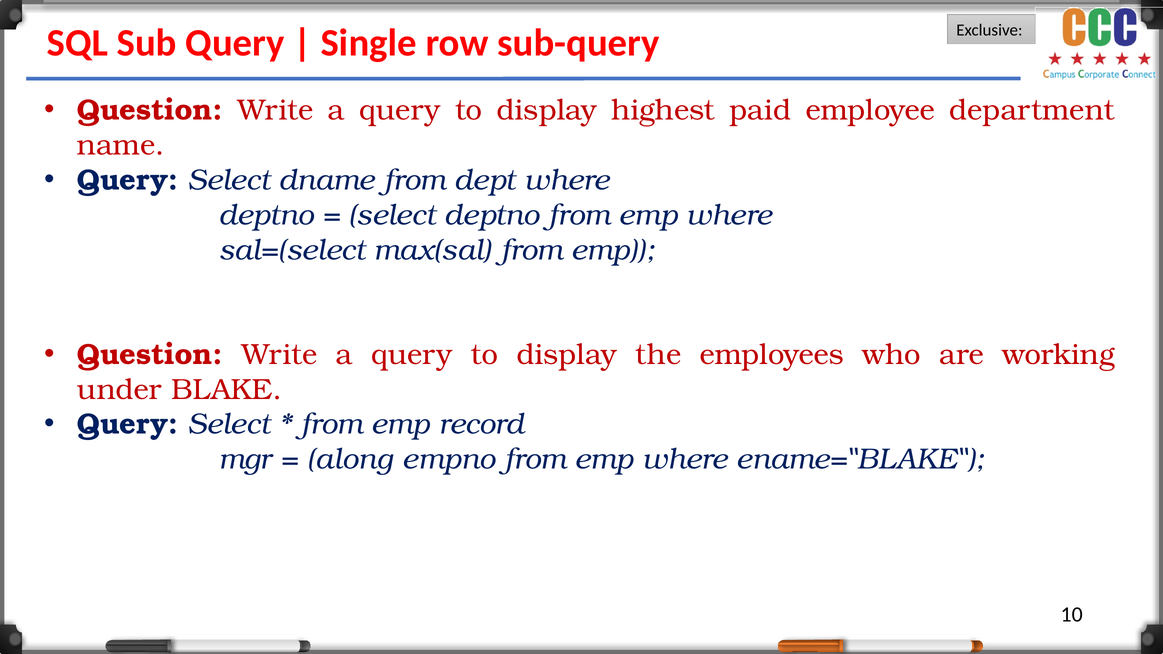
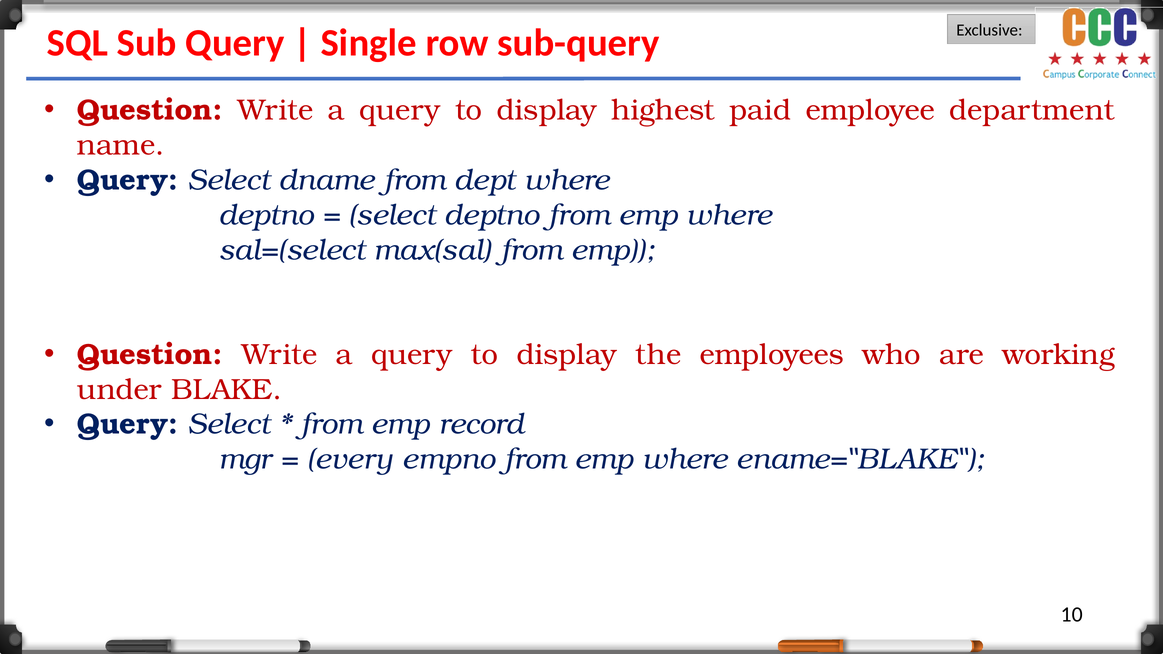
along: along -> every (350, 459)
